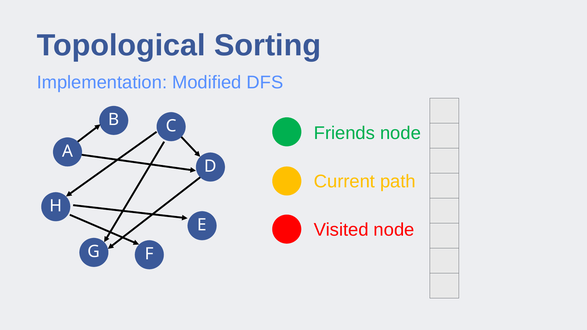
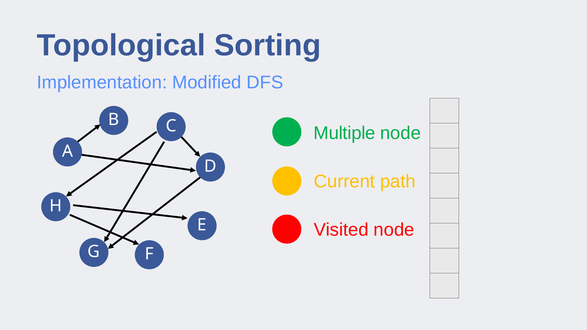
Friends: Friends -> Multiple (345, 133)
